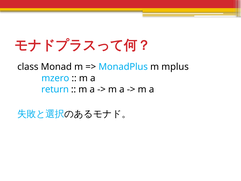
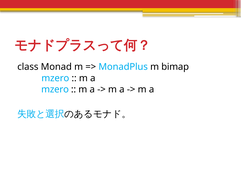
mplus: mplus -> bimap (175, 67)
return: return -> mzero (55, 89)
